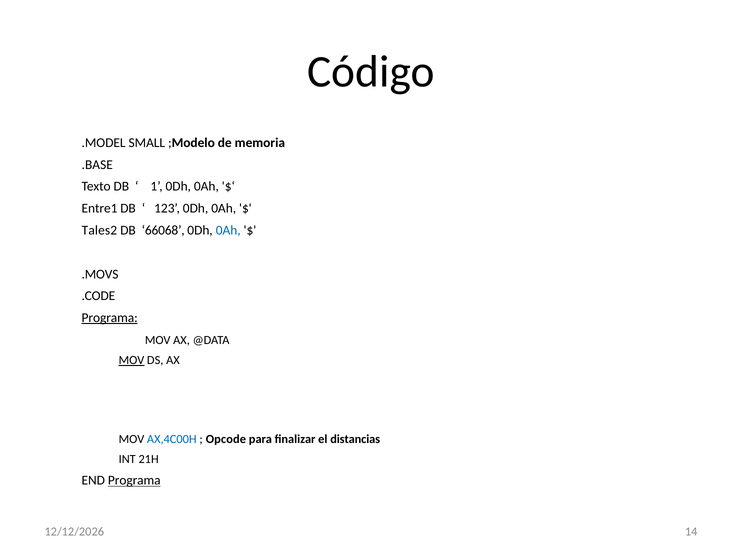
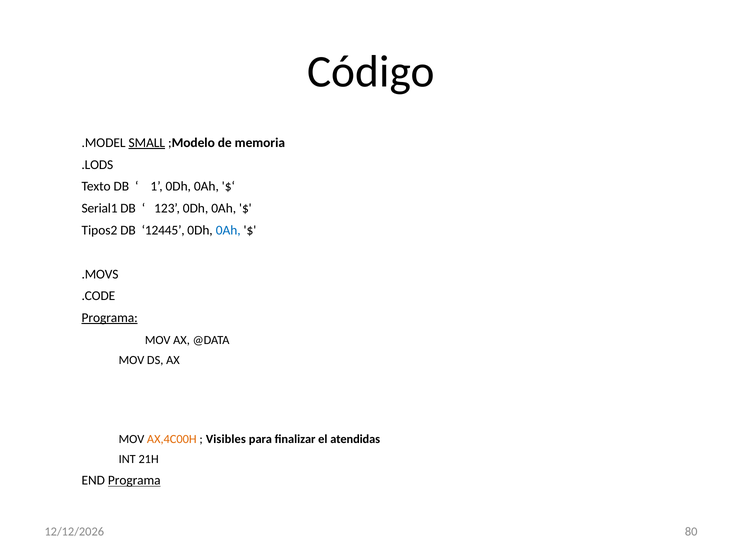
SMALL underline: none -> present (147, 143)
.BASE: .BASE -> .LODS (97, 164)
Entre1: Entre1 -> Serial1 (100, 208)
Tales2: Tales2 -> Tipos2 (99, 230)
66068: 66068 -> 12445 (163, 230)
MOV underline: present -> none (132, 360)
AX,4C00H colour: blue -> orange (172, 439)
Opcode: Opcode -> Visibles (226, 439)
distancias: distancias -> atendidas (355, 439)
14: 14 -> 80 (691, 531)
